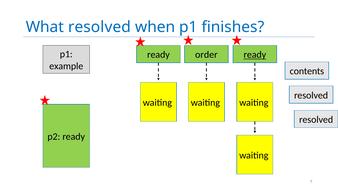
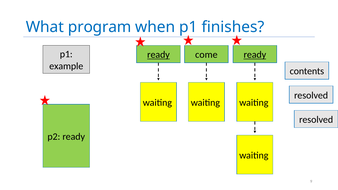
What resolved: resolved -> program (100, 27)
ready underline: none -> present (158, 55)
order: order -> come (206, 55)
